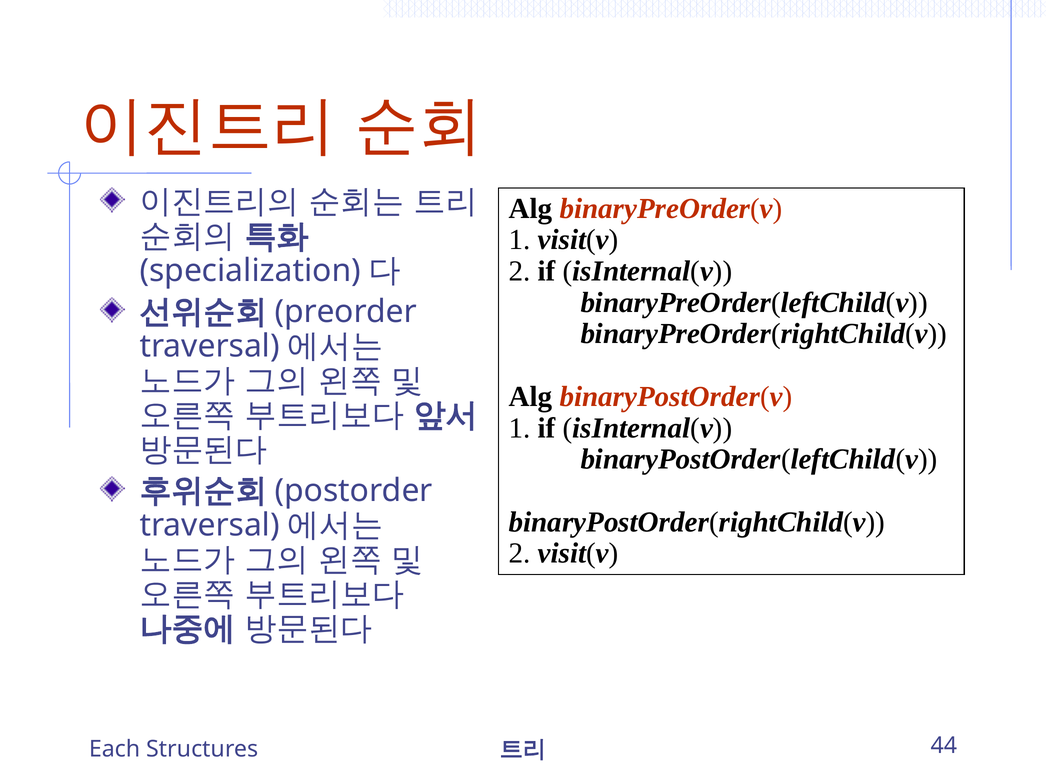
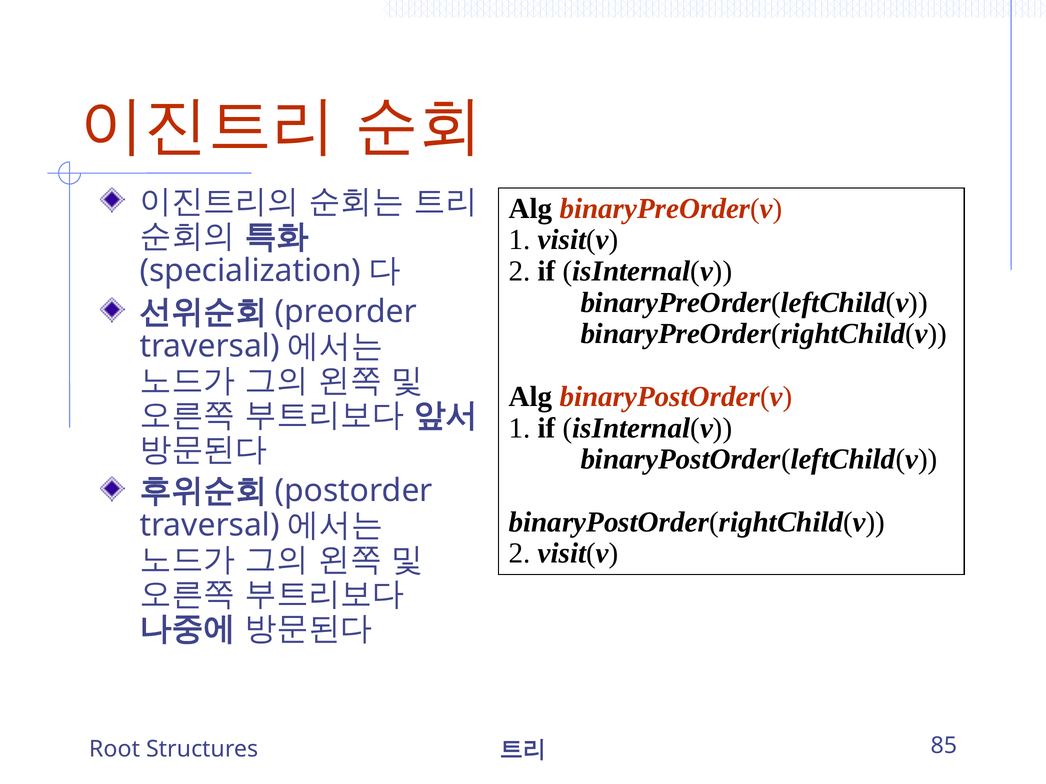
Each: Each -> Root (114, 749)
44: 44 -> 85 (944, 746)
